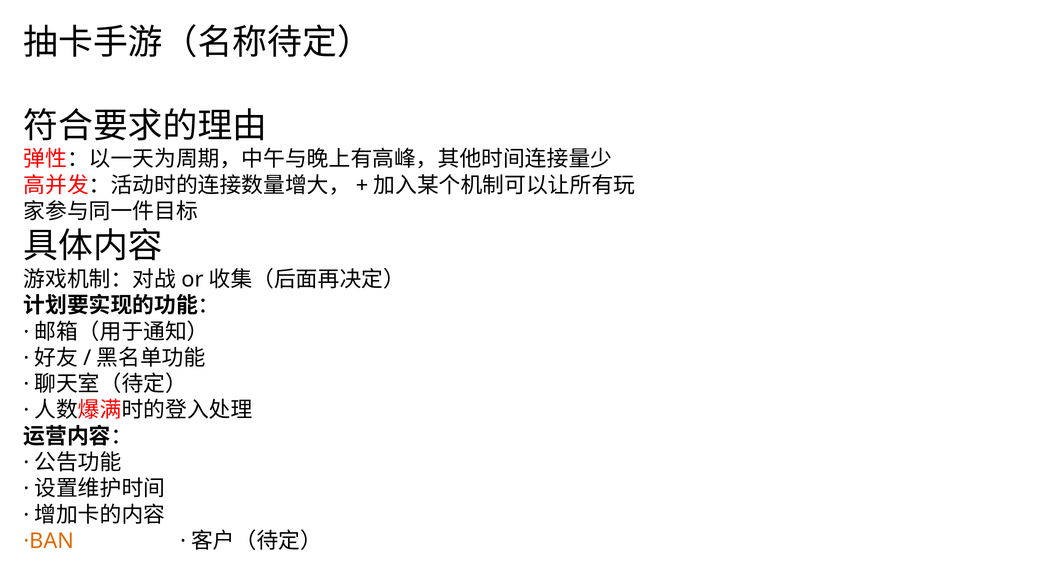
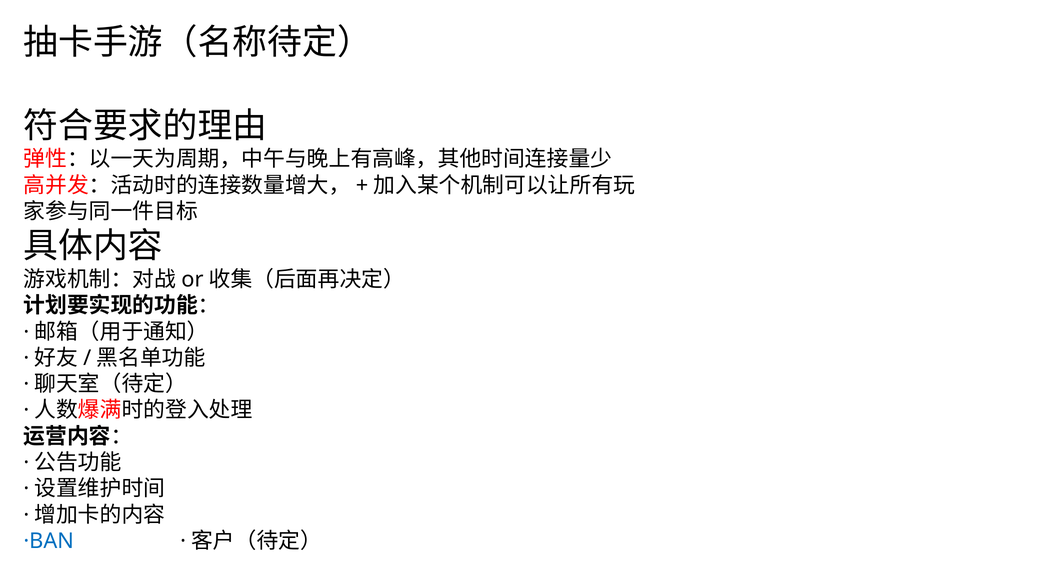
·BAN colour: orange -> blue (49, 541)
